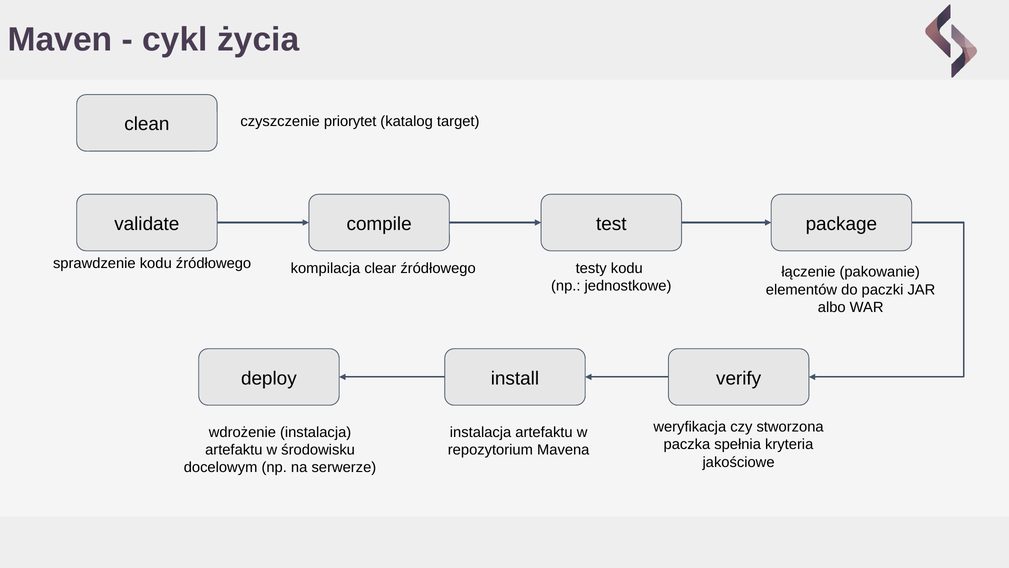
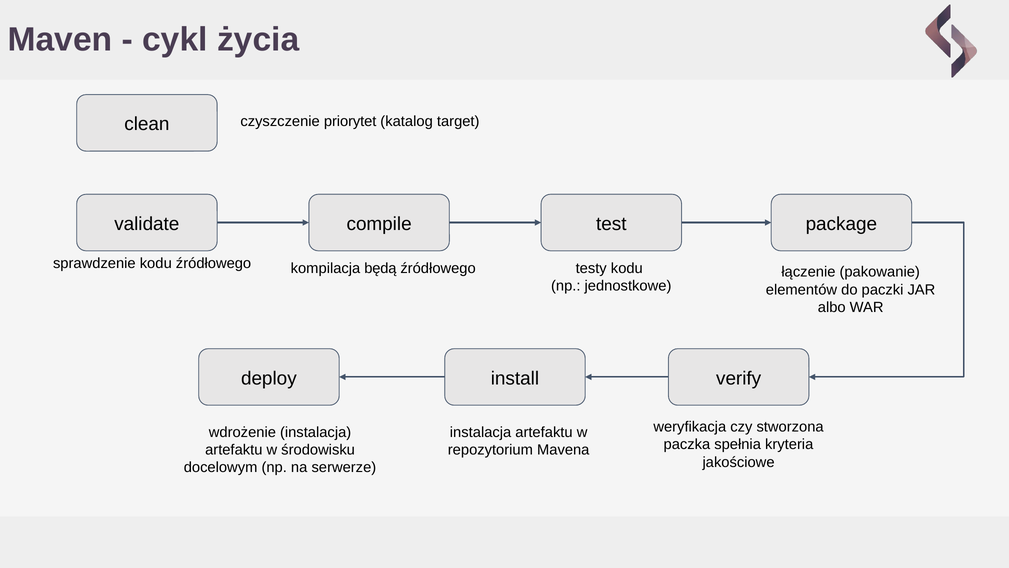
clear: clear -> będą (380, 268)
